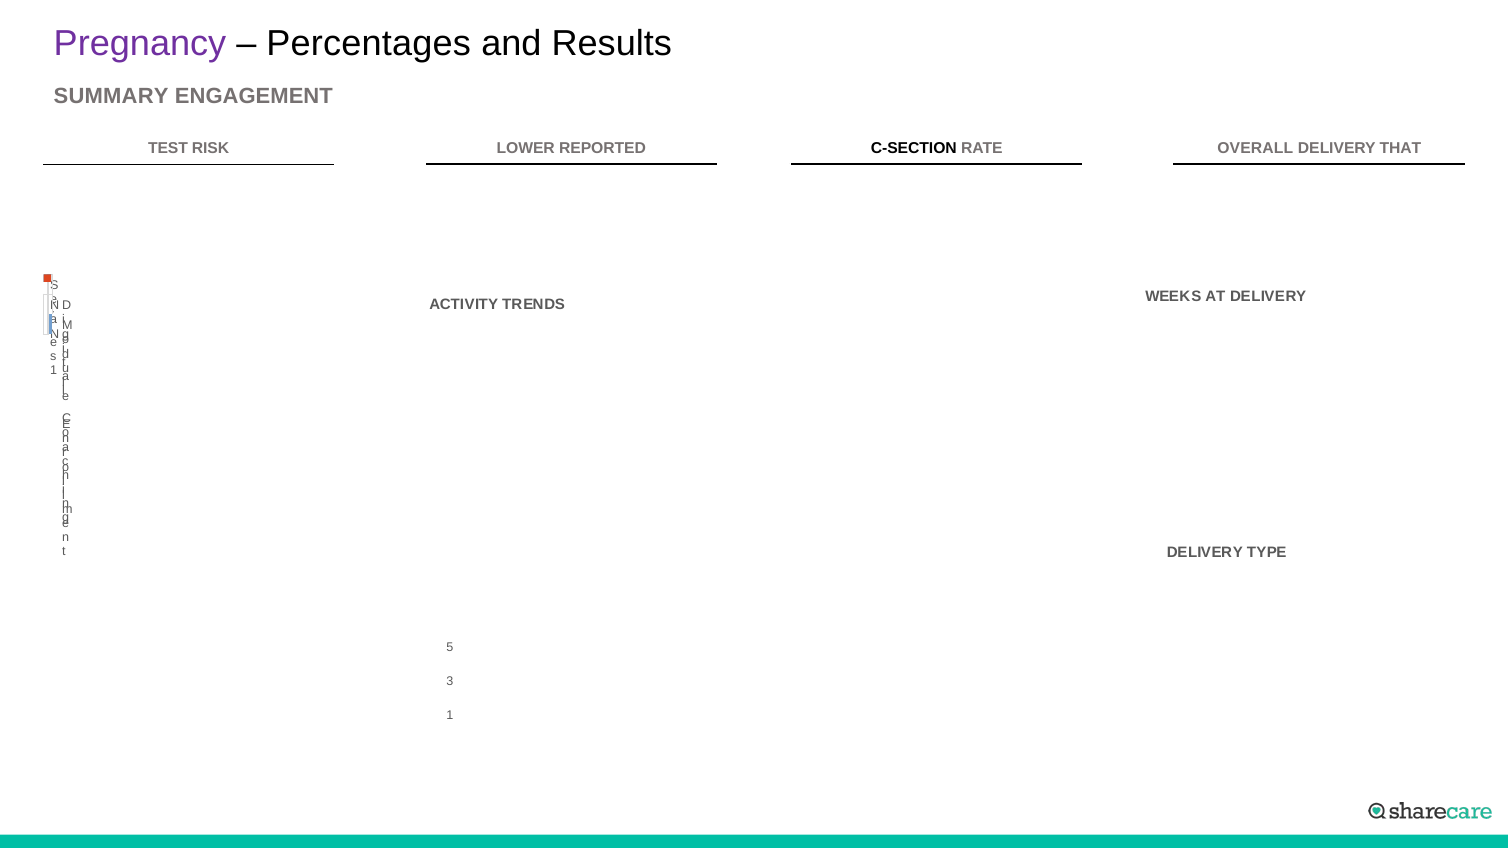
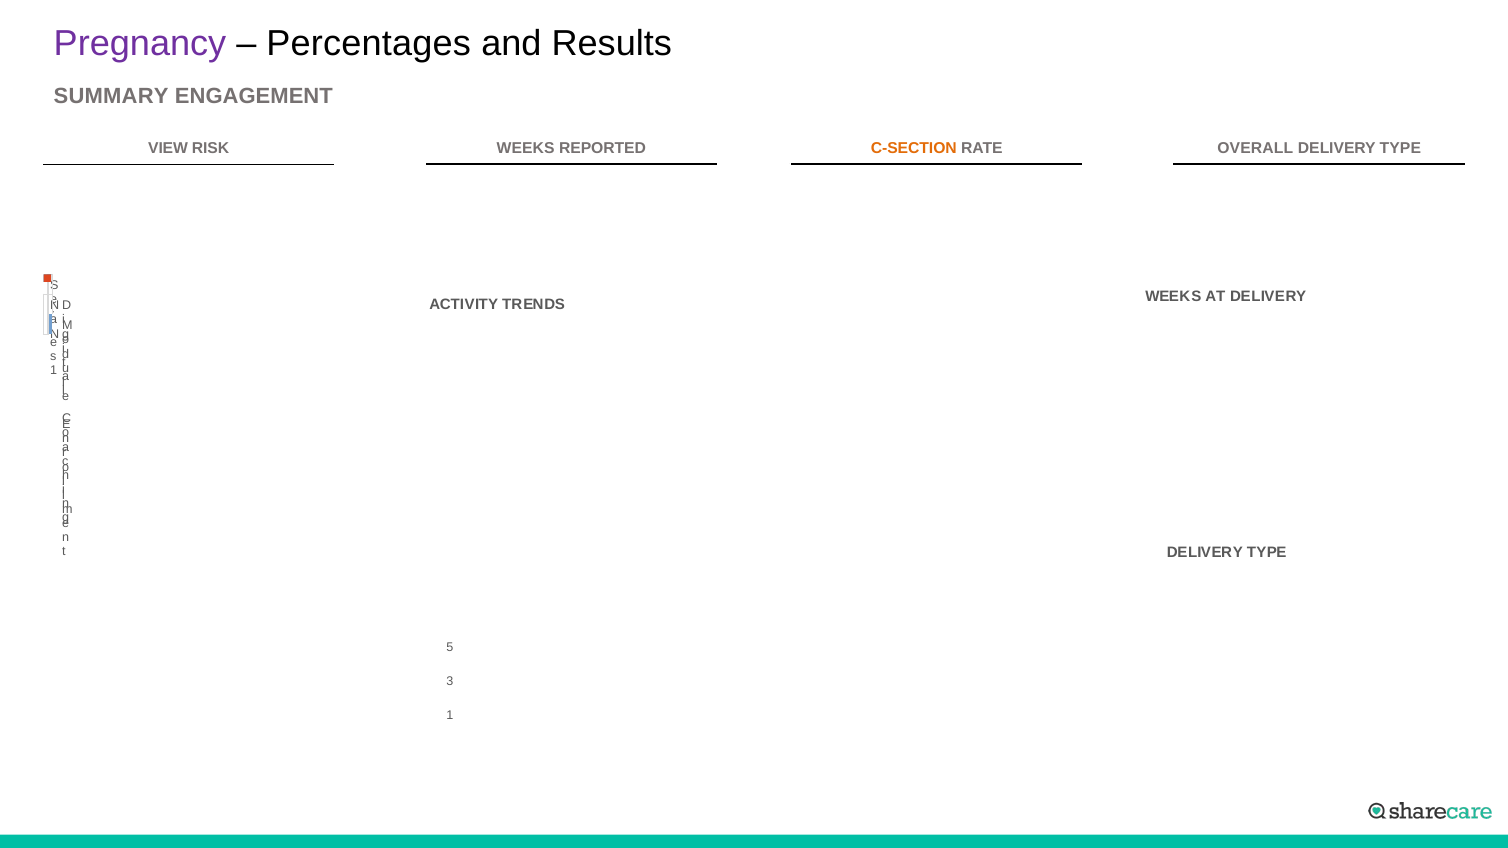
TEST: TEST -> VIEW (168, 149)
RISK LOWER: LOWER -> WEEKS (526, 148)
C-SECTION colour: black -> orange (914, 148)
THAT: THAT -> TYPE (1400, 148)
